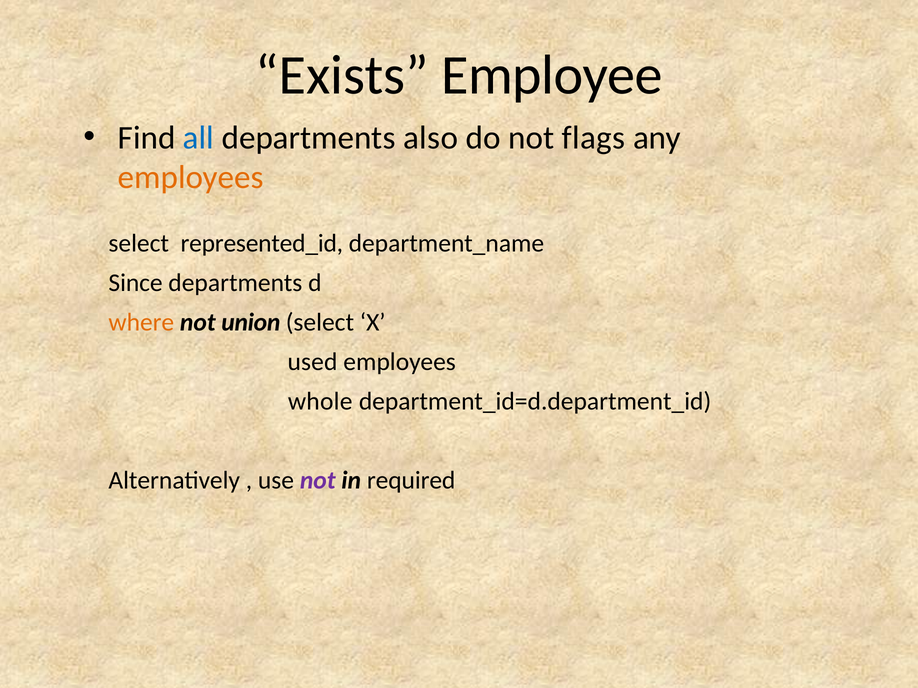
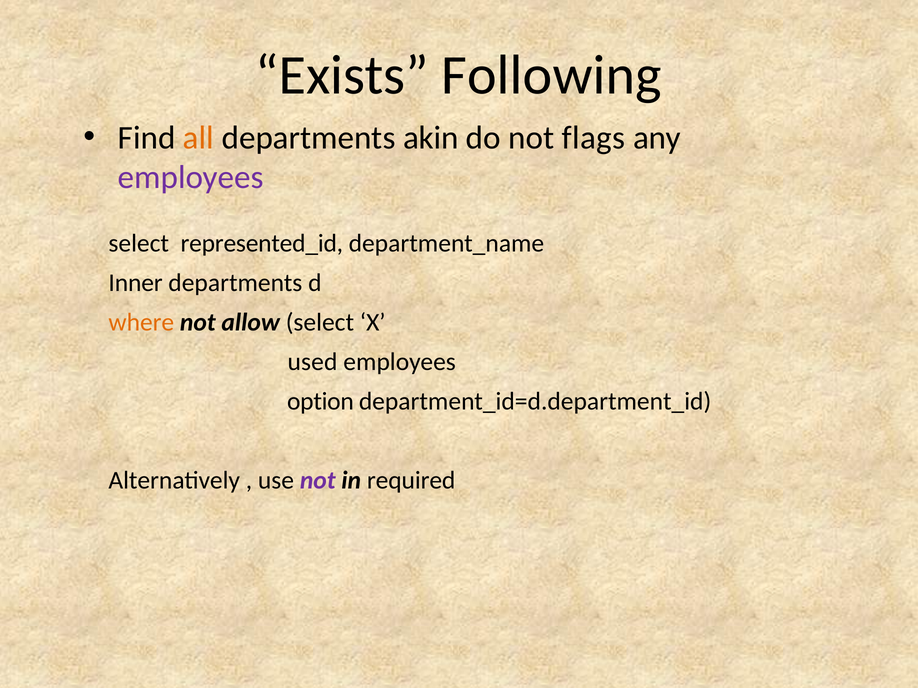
Employee: Employee -> Following (552, 75)
all colour: blue -> orange (199, 138)
also: also -> akin (431, 138)
employees colour: orange -> purple (191, 178)
Since: Since -> Inner (136, 283)
union: union -> allow (251, 323)
whole: whole -> option (320, 402)
